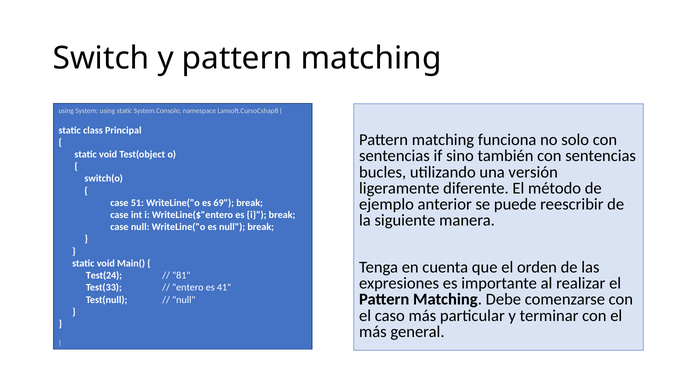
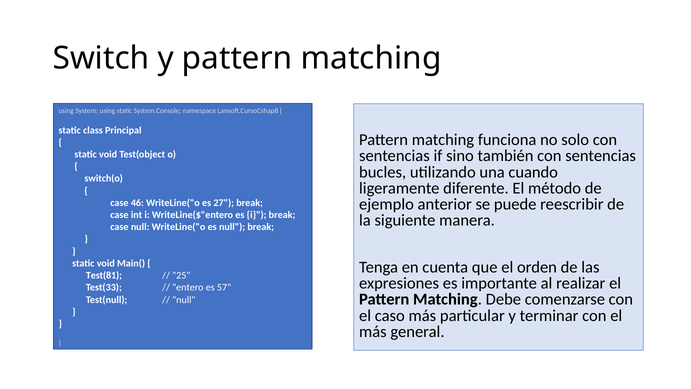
versión: versión -> cuando (533, 172)
51: 51 -> 46 (137, 203)
69: 69 -> 27 (224, 203)
Test(24: Test(24 -> Test(81 (104, 275)
81: 81 -> 25 (181, 275)
41: 41 -> 57 (224, 287)
